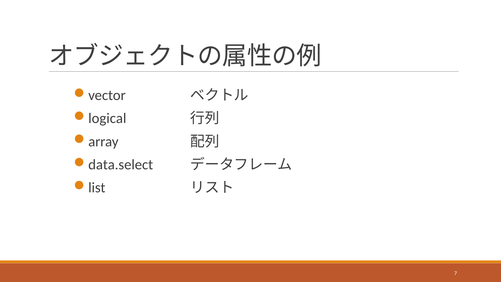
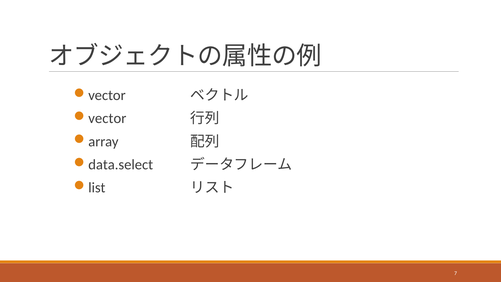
logical: logical -> vector (107, 118)
